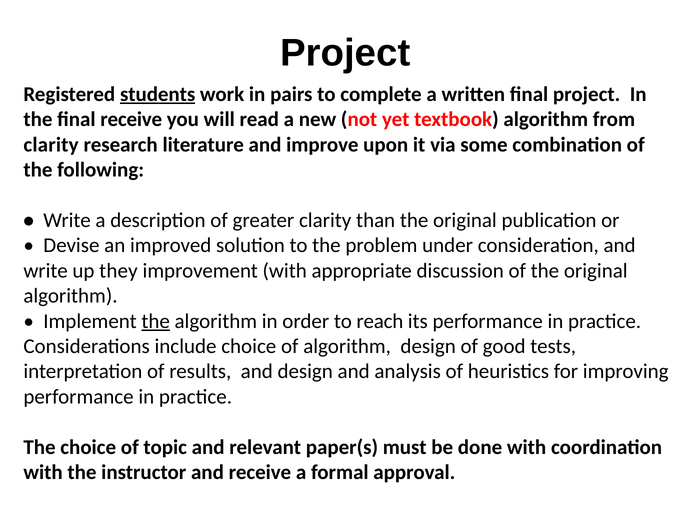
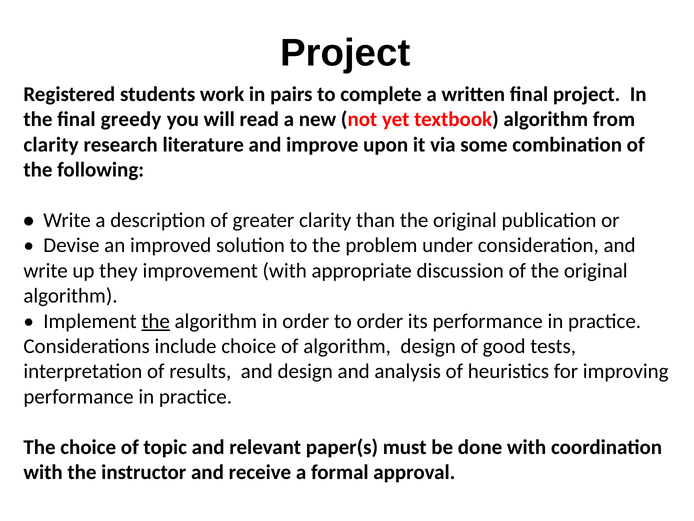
students underline: present -> none (158, 94)
final receive: receive -> greedy (131, 119)
to reach: reach -> order (380, 321)
